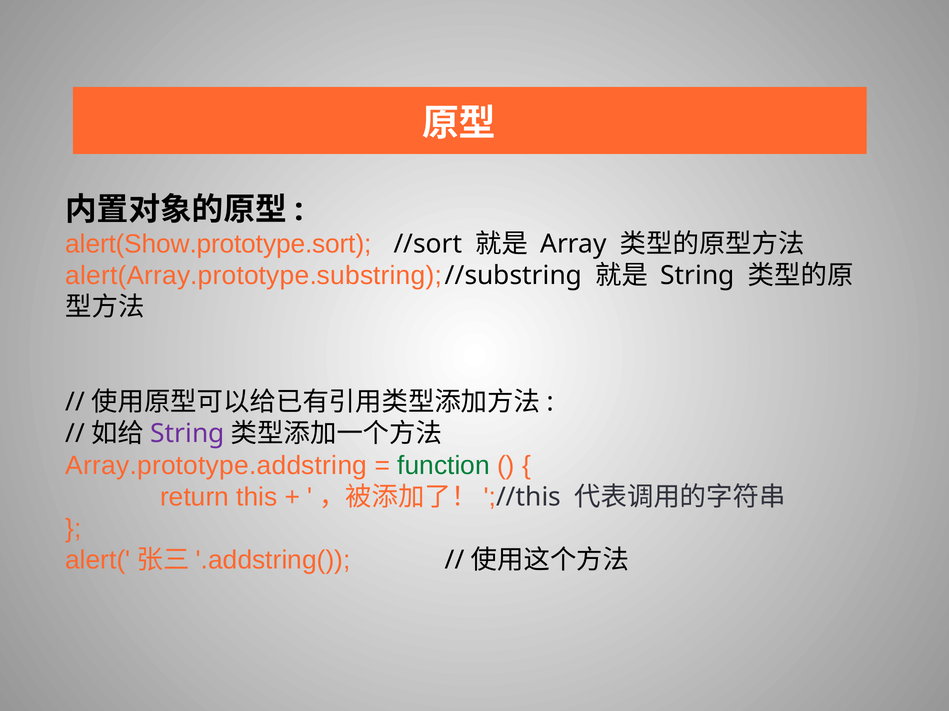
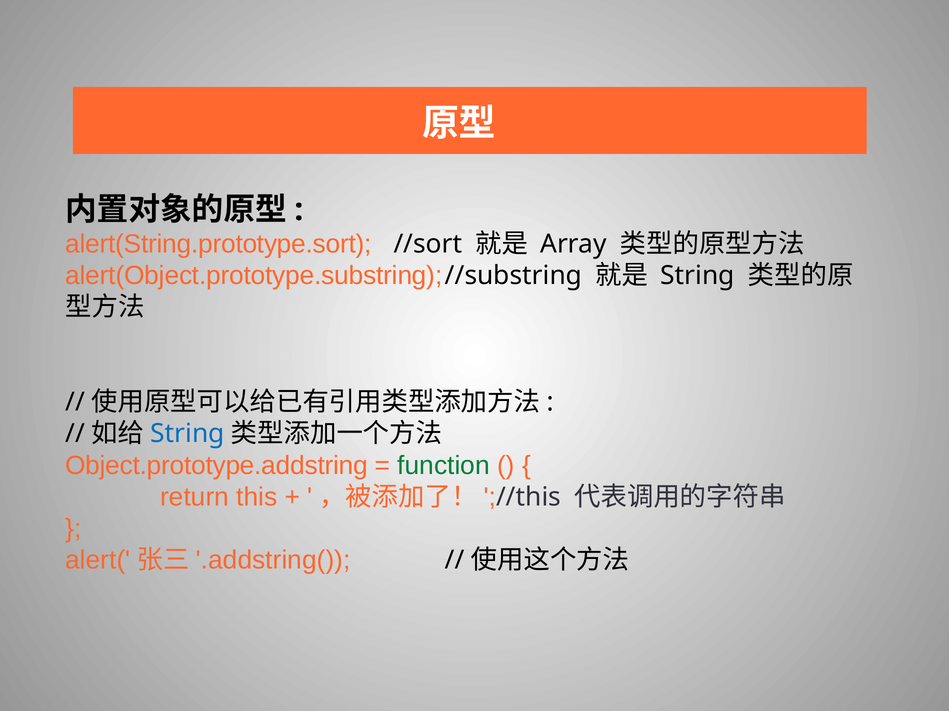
alert(Show.prototype.sort: alert(Show.prototype.sort -> alert(String.prototype.sort (218, 244)
alert(Array.prototype.substring: alert(Array.prototype.substring -> alert(Object.prototype.substring (254, 276)
String colour: purple -> blue (188, 434)
Array.prototype.addstring: Array.prototype.addstring -> Object.prototype.addstring (217, 466)
